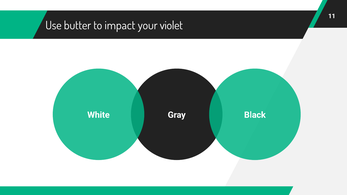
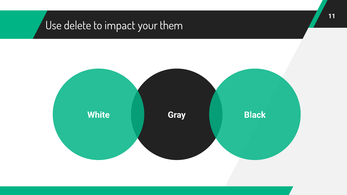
butter: butter -> delete (78, 25)
violet: violet -> them (171, 25)
